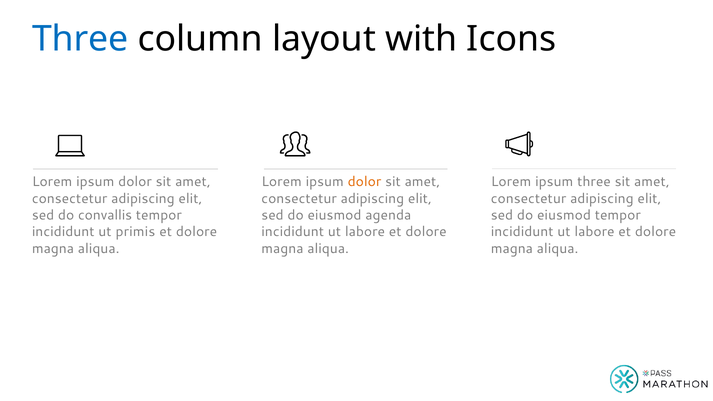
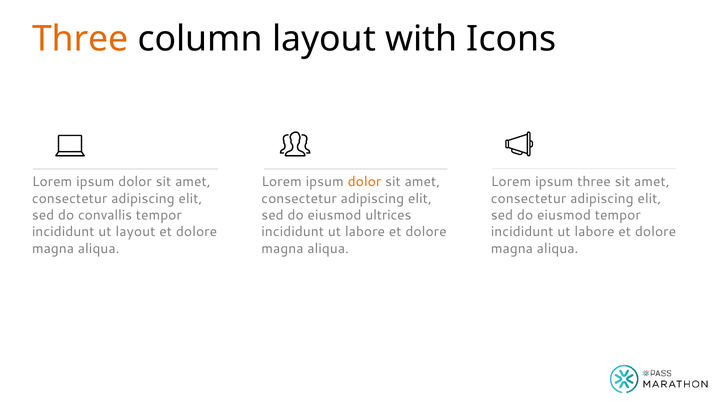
Three colour: blue -> orange (80, 39)
agenda: agenda -> ultrices (388, 215)
ut primis: primis -> layout (135, 232)
